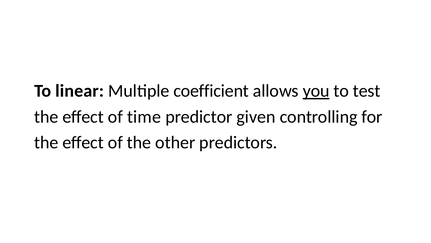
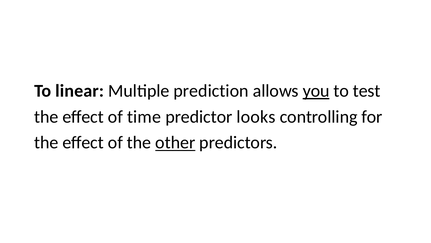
coefficient: coefficient -> prediction (211, 91)
given: given -> looks (256, 117)
other underline: none -> present (175, 142)
